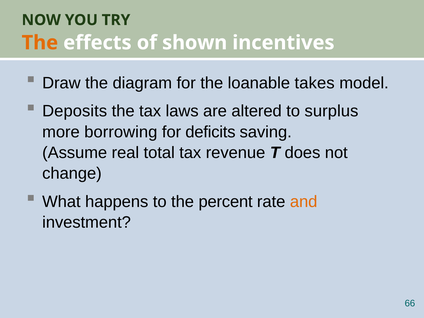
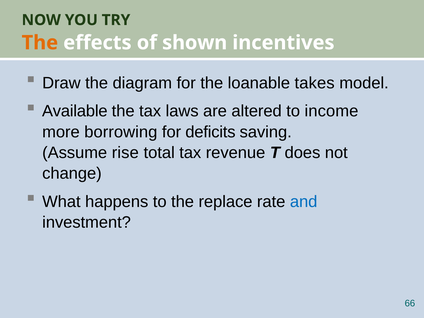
Deposits: Deposits -> Available (75, 111)
surplus: surplus -> income (331, 111)
real: real -> rise (125, 153)
percent: percent -> replace (226, 202)
and colour: orange -> blue (304, 202)
